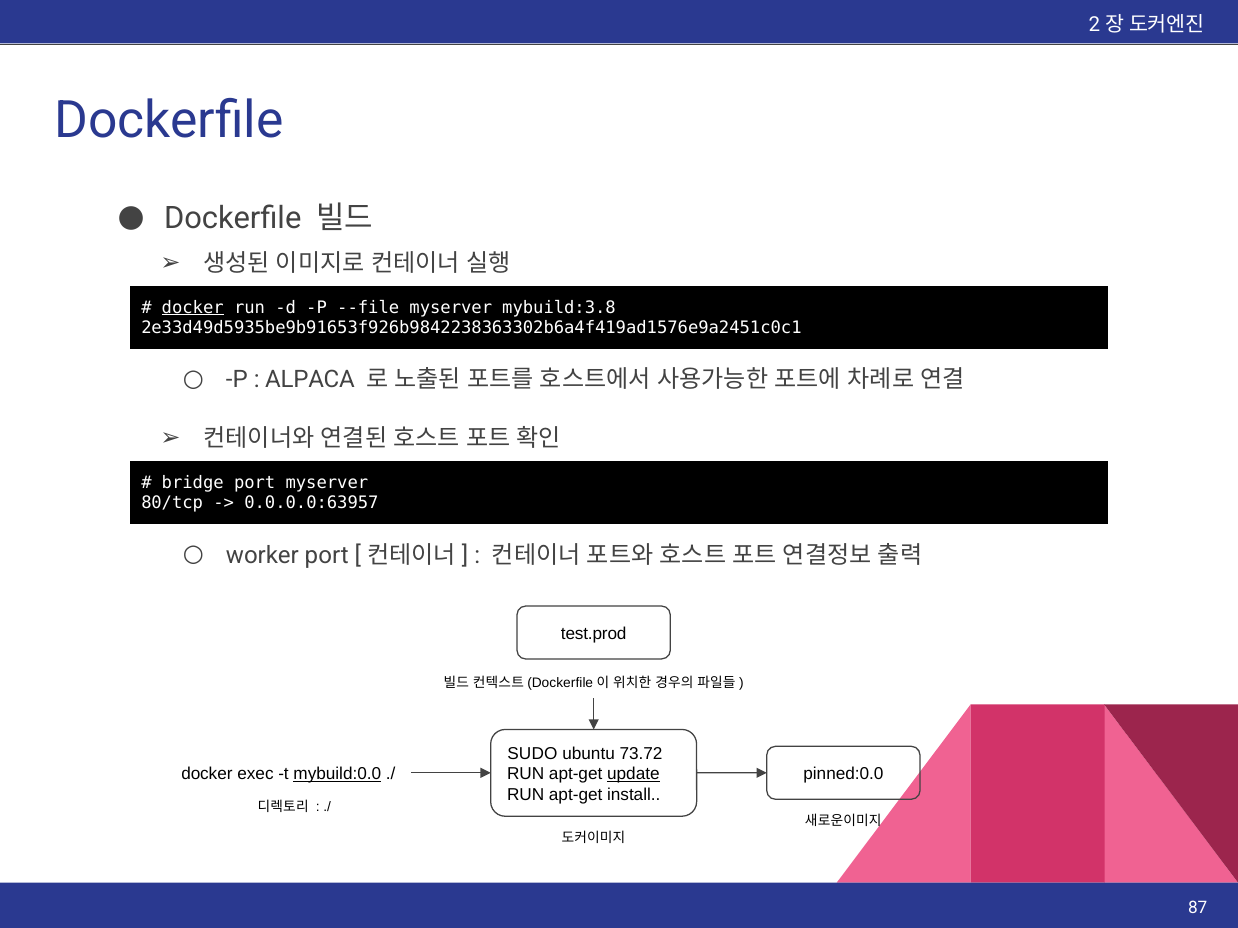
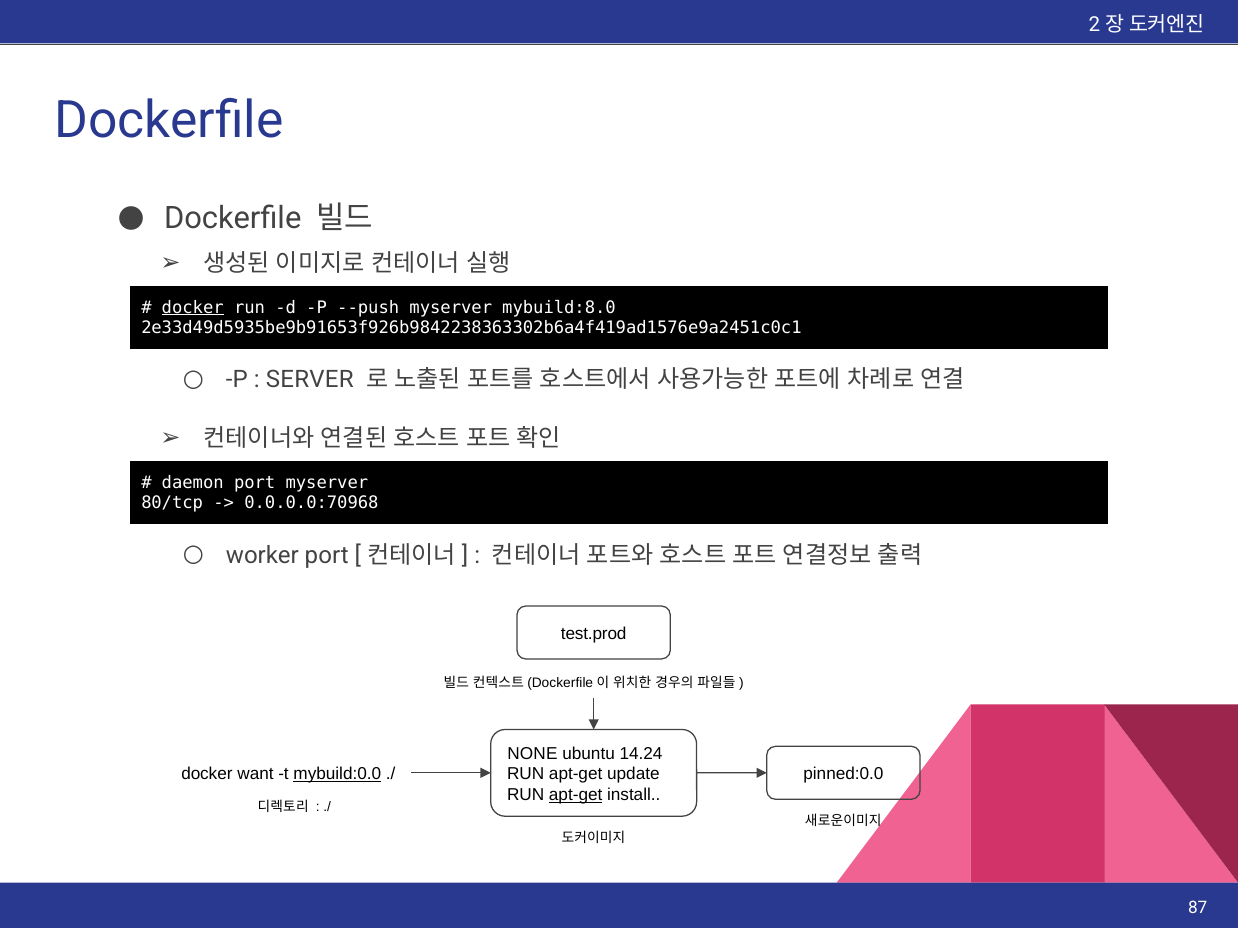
--file: --file -> --push (368, 308)
mybuild:3.8: mybuild:3.8 -> mybuild:8.0 (559, 308)
ALPACA: ALPACA -> SERVER (310, 380)
bridge: bridge -> daemon (193, 483)
0.0.0.0:63957: 0.0.0.0:63957 -> 0.0.0.0:70968 (311, 503)
SUDO: SUDO -> NONE (532, 754)
73.72: 73.72 -> 14.24 (641, 754)
exec: exec -> want (255, 774)
update underline: present -> none (633, 774)
apt-get underline: none -> present (576, 795)
